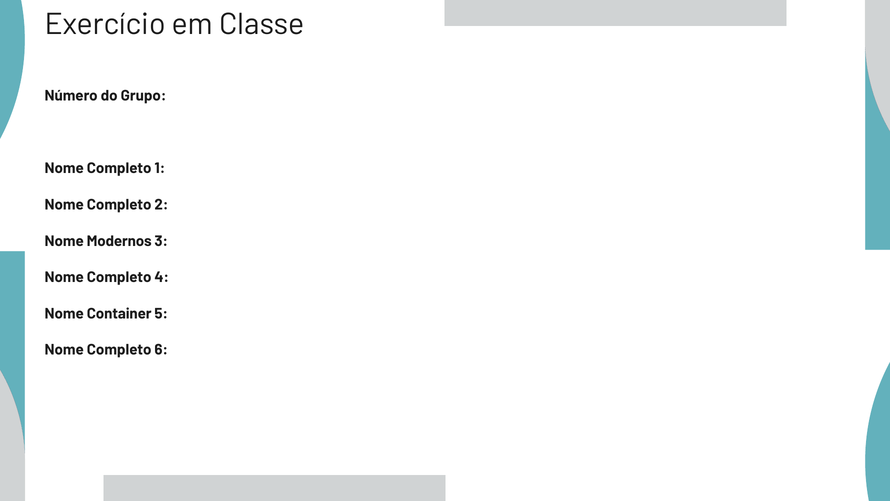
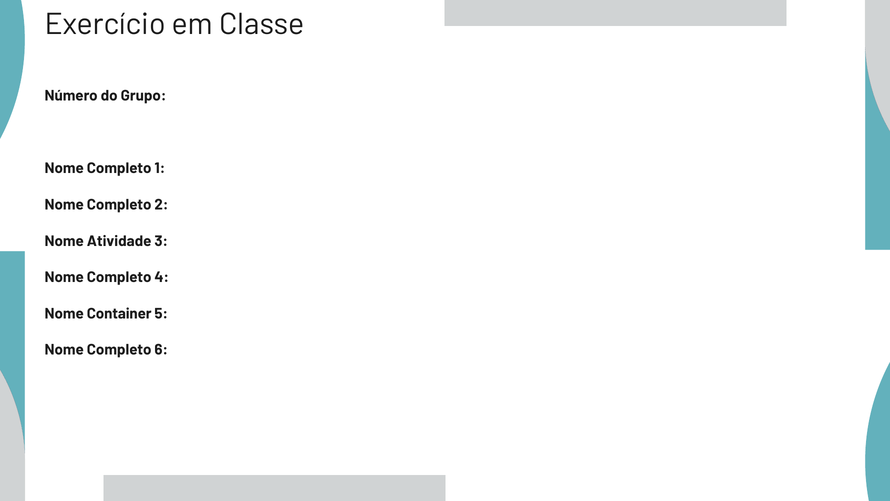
Modernos: Modernos -> Atividade (119, 241)
